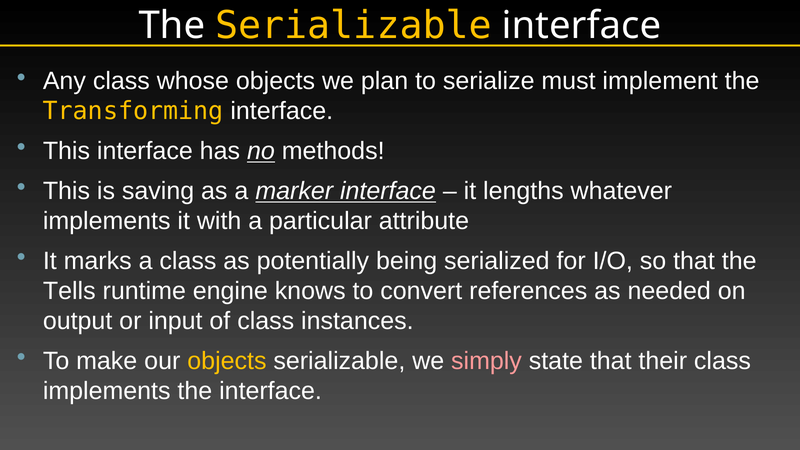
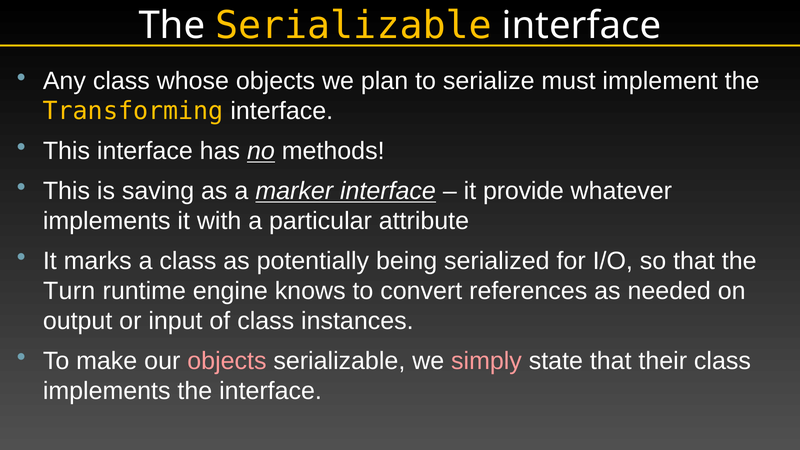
lengths: lengths -> provide (523, 191)
Tells: Tells -> Turn (69, 291)
objects colour: yellow -> pink (227, 361)
